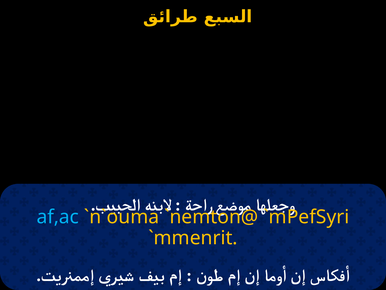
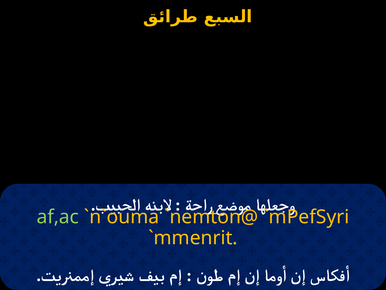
af,ac colour: light blue -> light green (58, 217)
